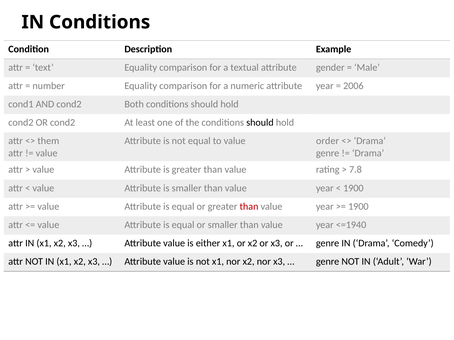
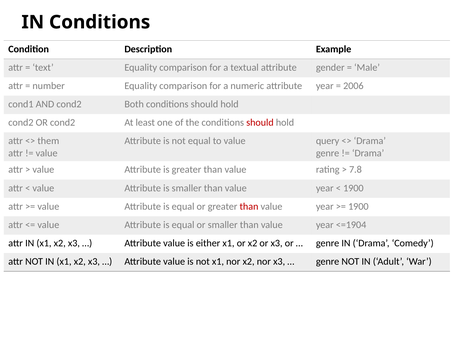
should colour: black -> red (260, 123)
order: order -> query (328, 141)
<=1940: <=1940 -> <=1904 (351, 225)
